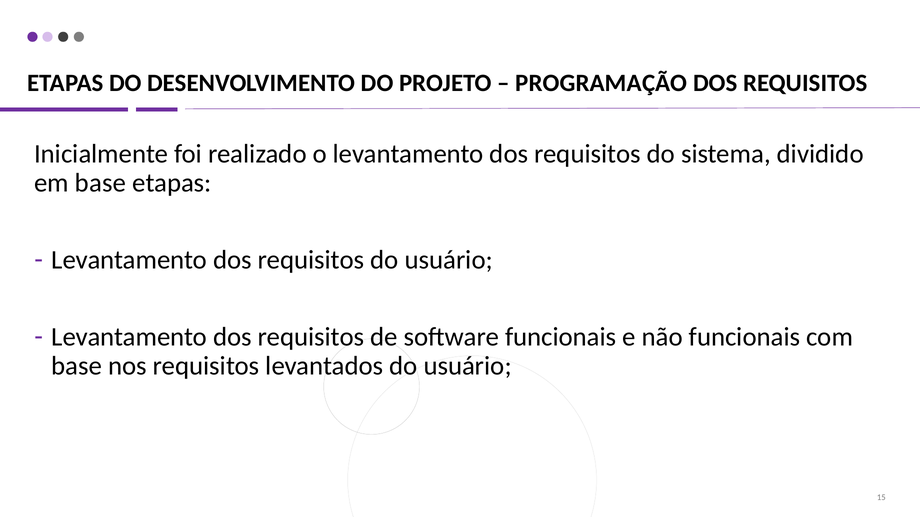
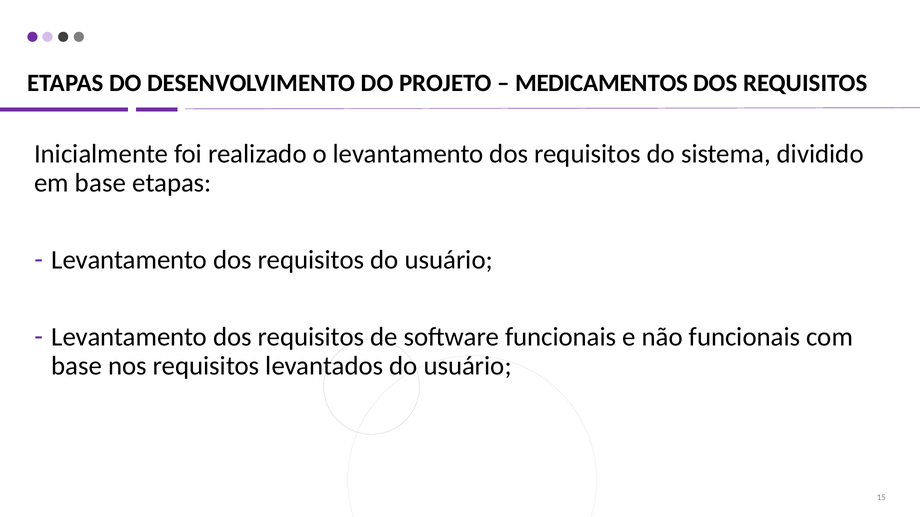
PROGRAMAÇÃO: PROGRAMAÇÃO -> MEDICAMENTOS (602, 83)
